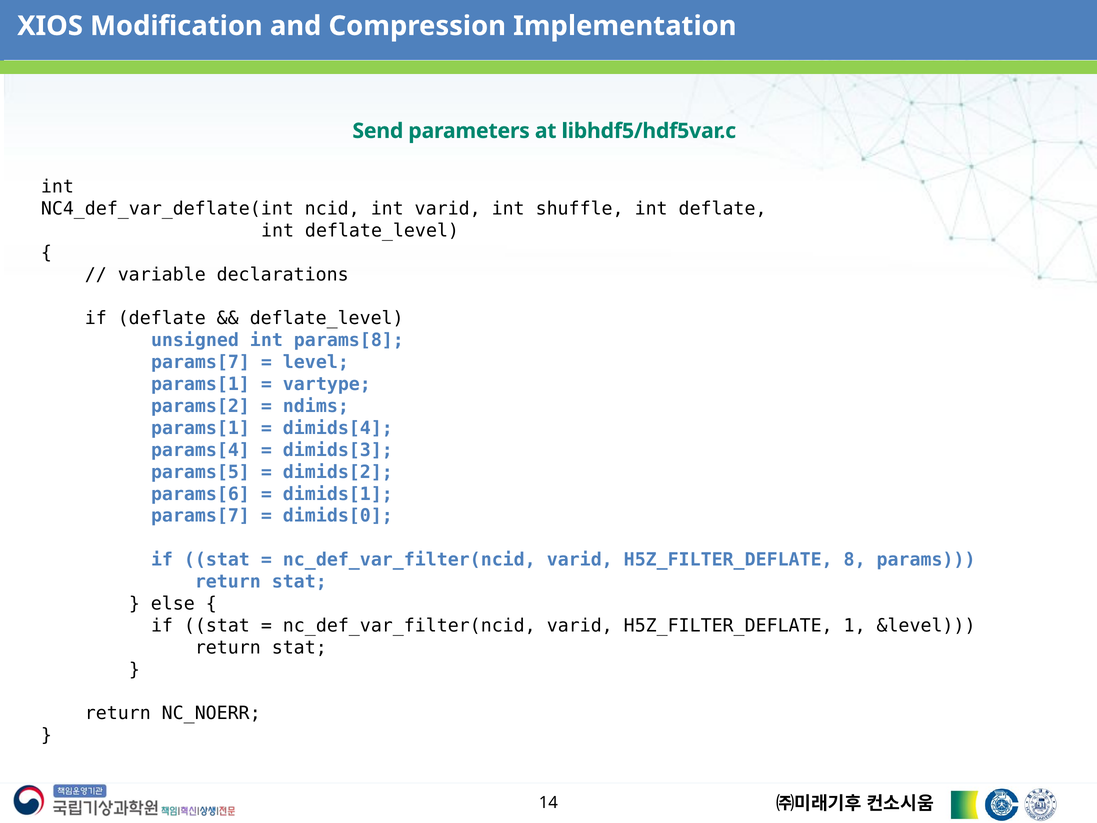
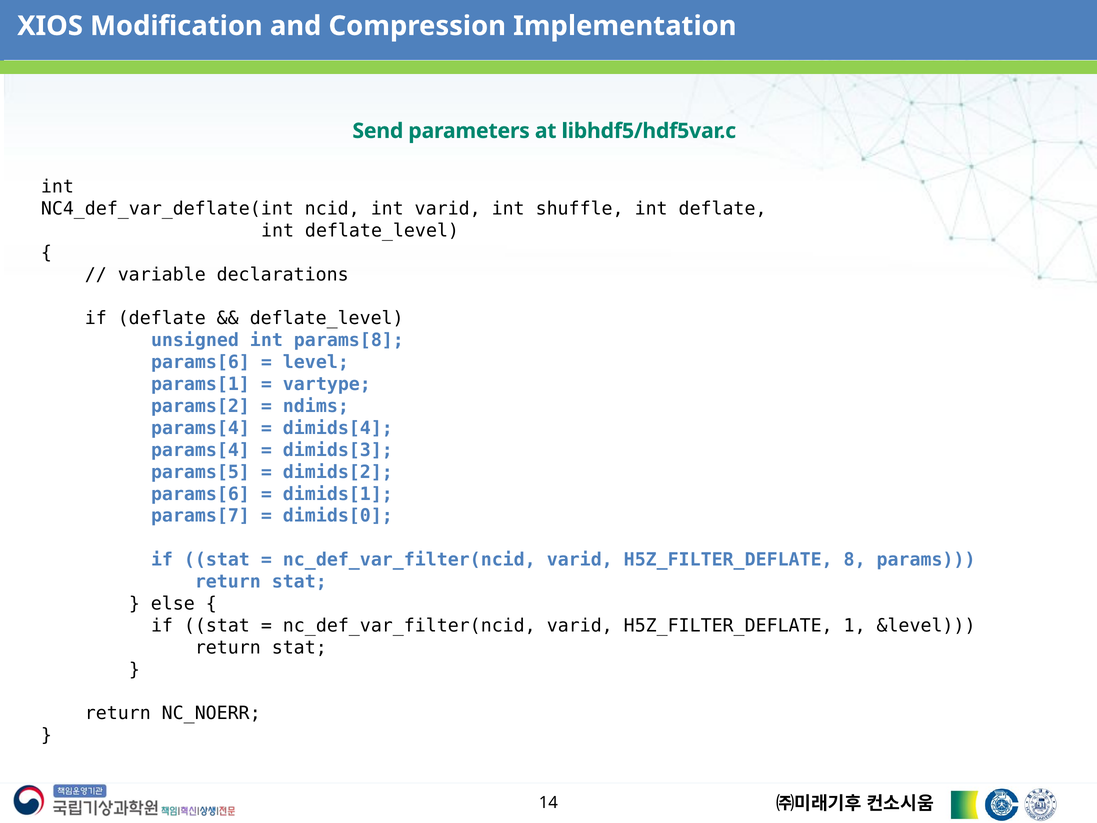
params[7: params[7 -> params[6 (200, 362)
params[1: params[1 -> params[4 (200, 428)
